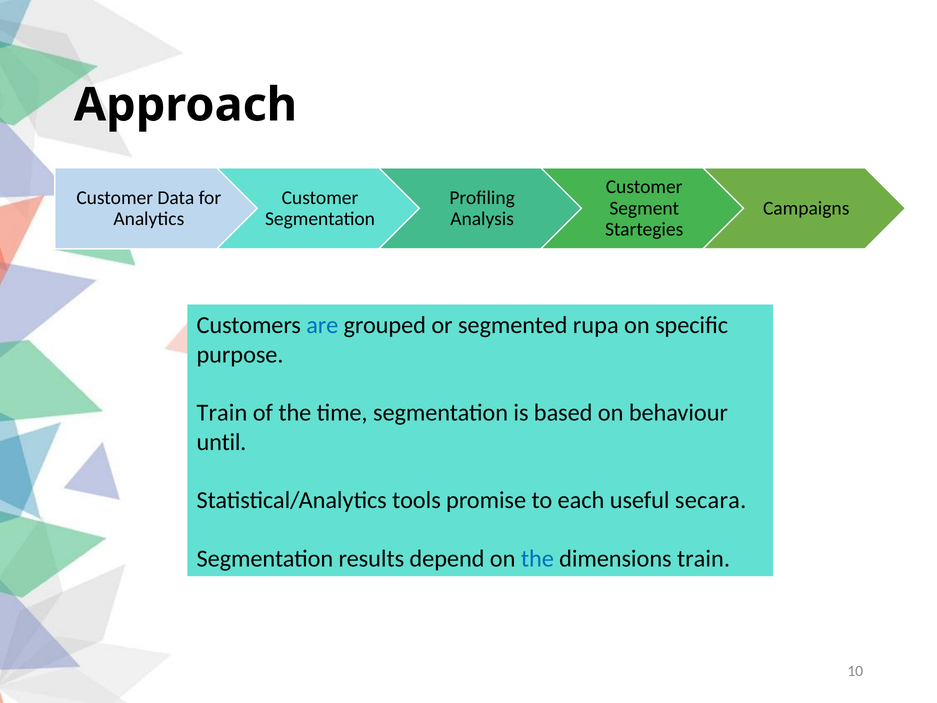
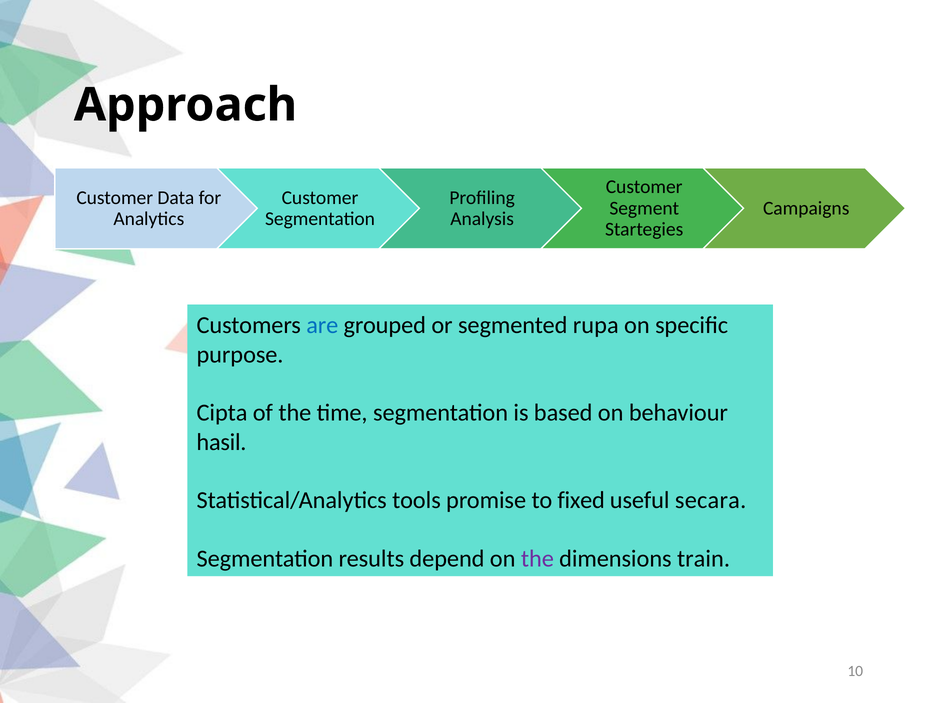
Train: Train -> Cipta (222, 413)
until: until -> hasil (221, 442)
each: each -> fixed (581, 500)
the colour: blue -> purple (537, 558)
